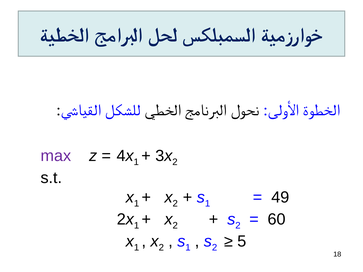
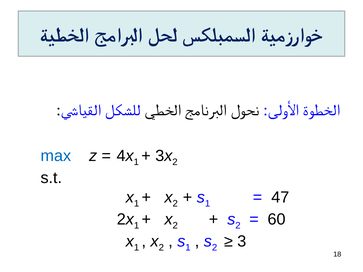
max colour: purple -> blue (56, 156)
49: 49 -> 47 (280, 197)
5: 5 -> 3 (242, 242)
